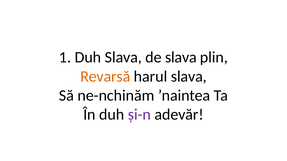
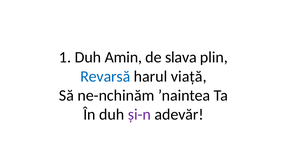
Duh Slava: Slava -> Amin (123, 57)
Revarsă colour: orange -> blue (105, 77)
harul slava: slava -> viață (189, 77)
